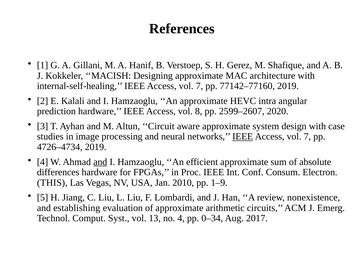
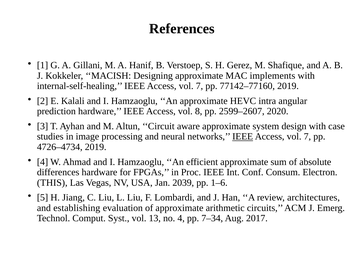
architecture: architecture -> implements (272, 76)
and underline: present -> none (100, 162)
2010: 2010 -> 2039 (183, 183)
1–9: 1–9 -> 1–6 (219, 183)
nonexistence: nonexistence -> architectures (314, 198)
0–34: 0–34 -> 7–34 (212, 218)
